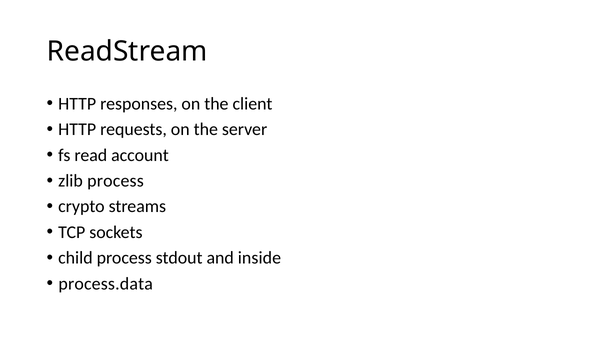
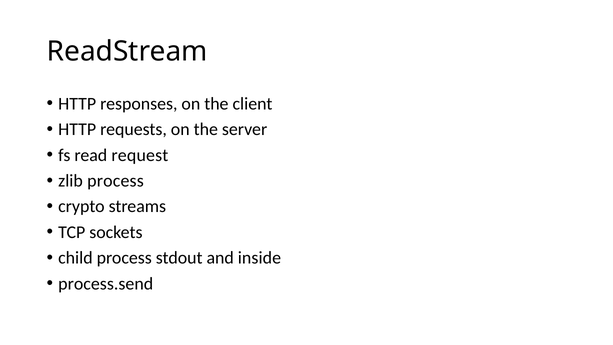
account: account -> request (140, 155)
process.data: process.data -> process.send (106, 284)
